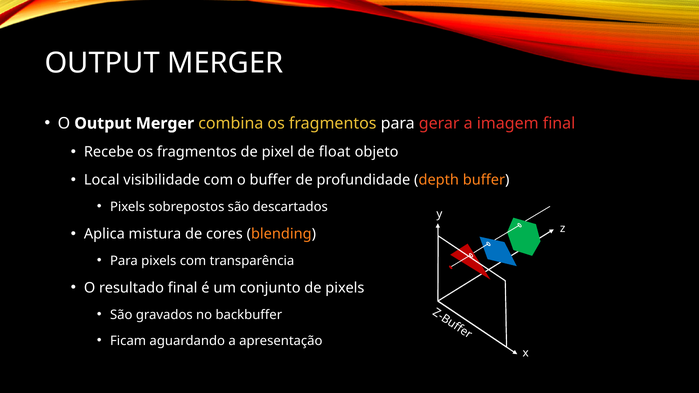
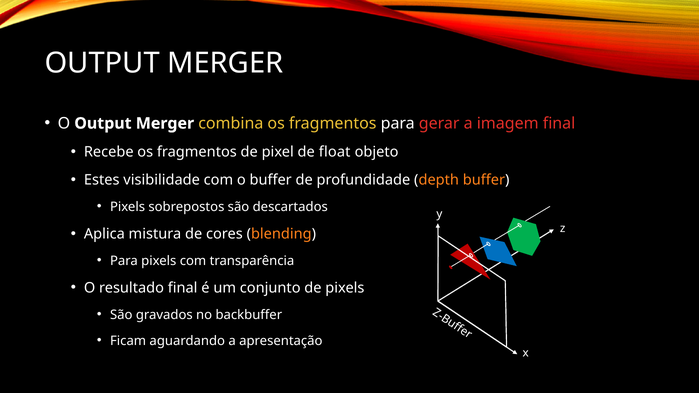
Local: Local -> Estes (102, 180)
